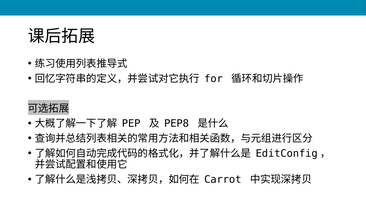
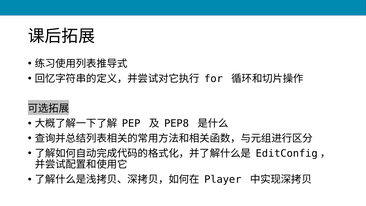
Carrot: Carrot -> Player (223, 179)
